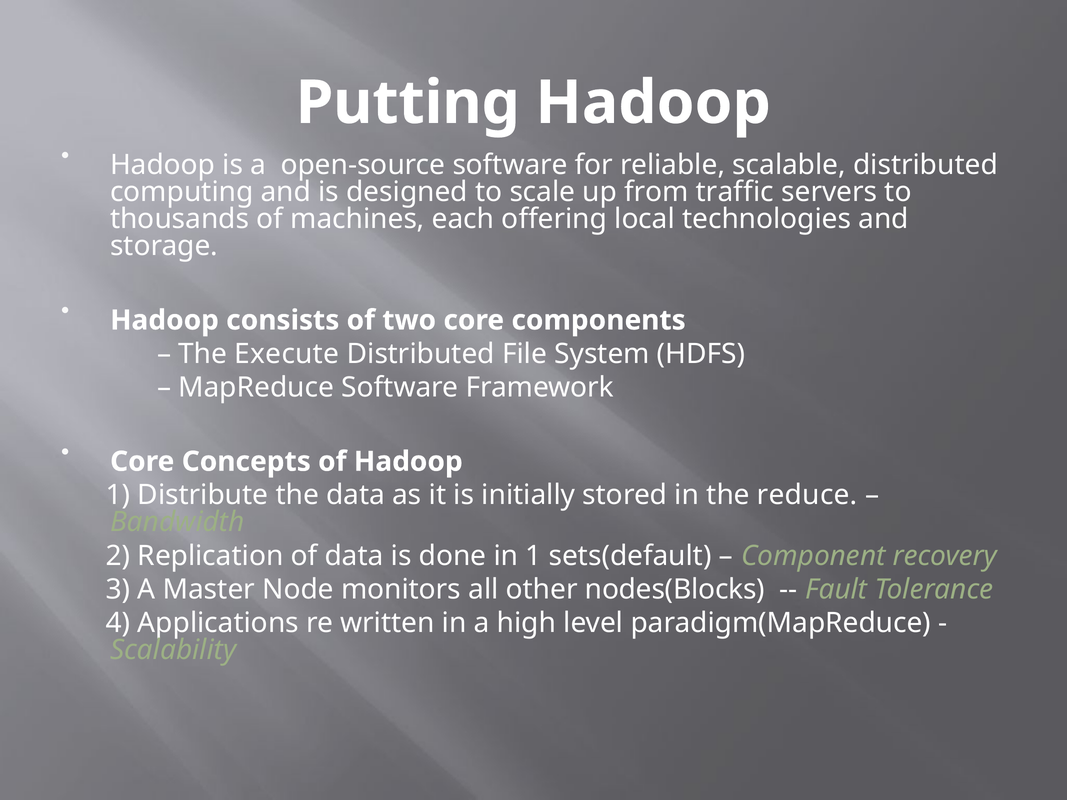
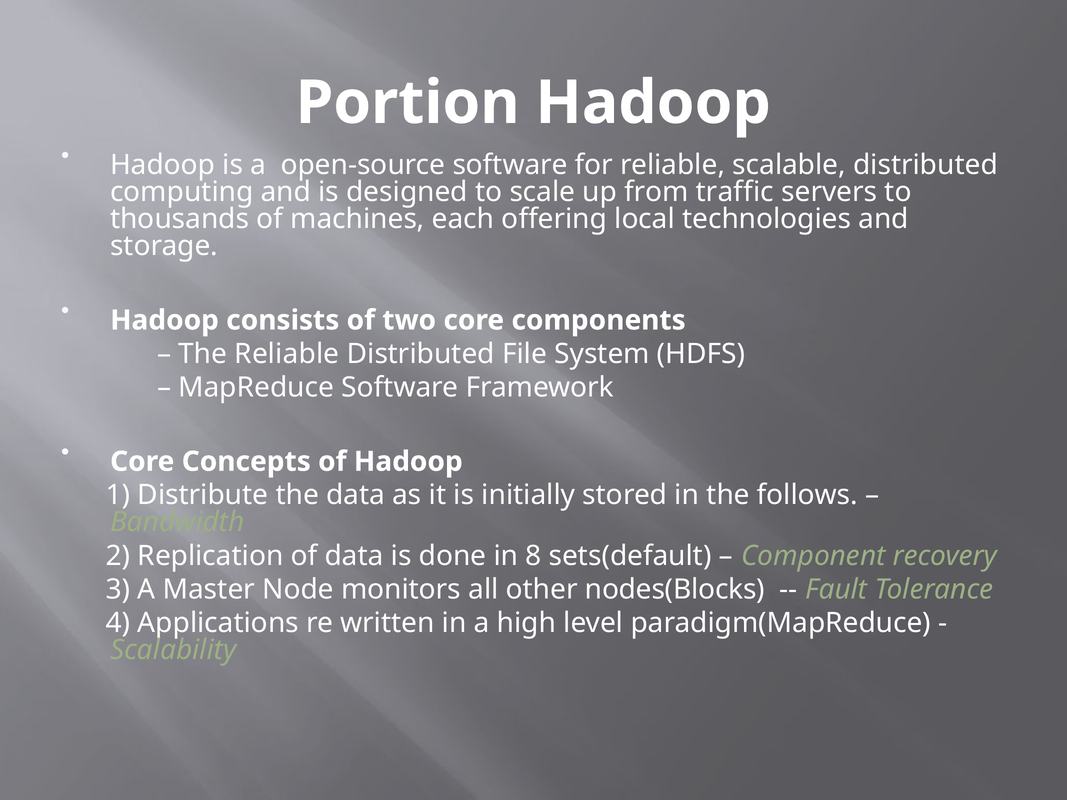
Putting: Putting -> Portion (408, 103)
The Execute: Execute -> Reliable (287, 354)
reduce: reduce -> follows (807, 495)
in 1: 1 -> 8 (533, 556)
